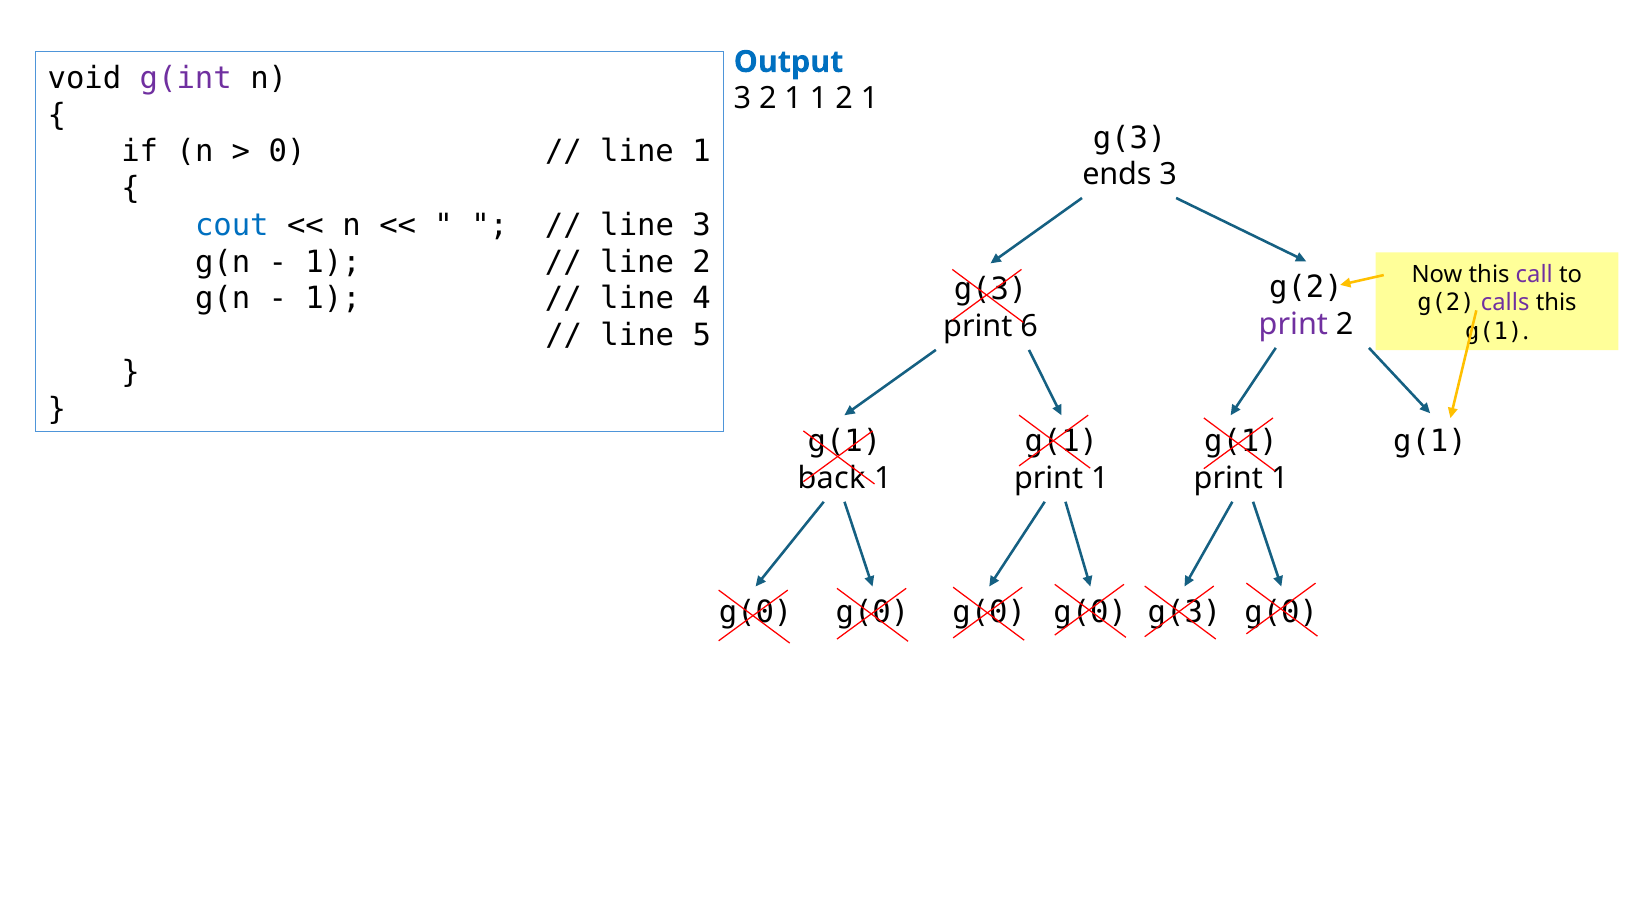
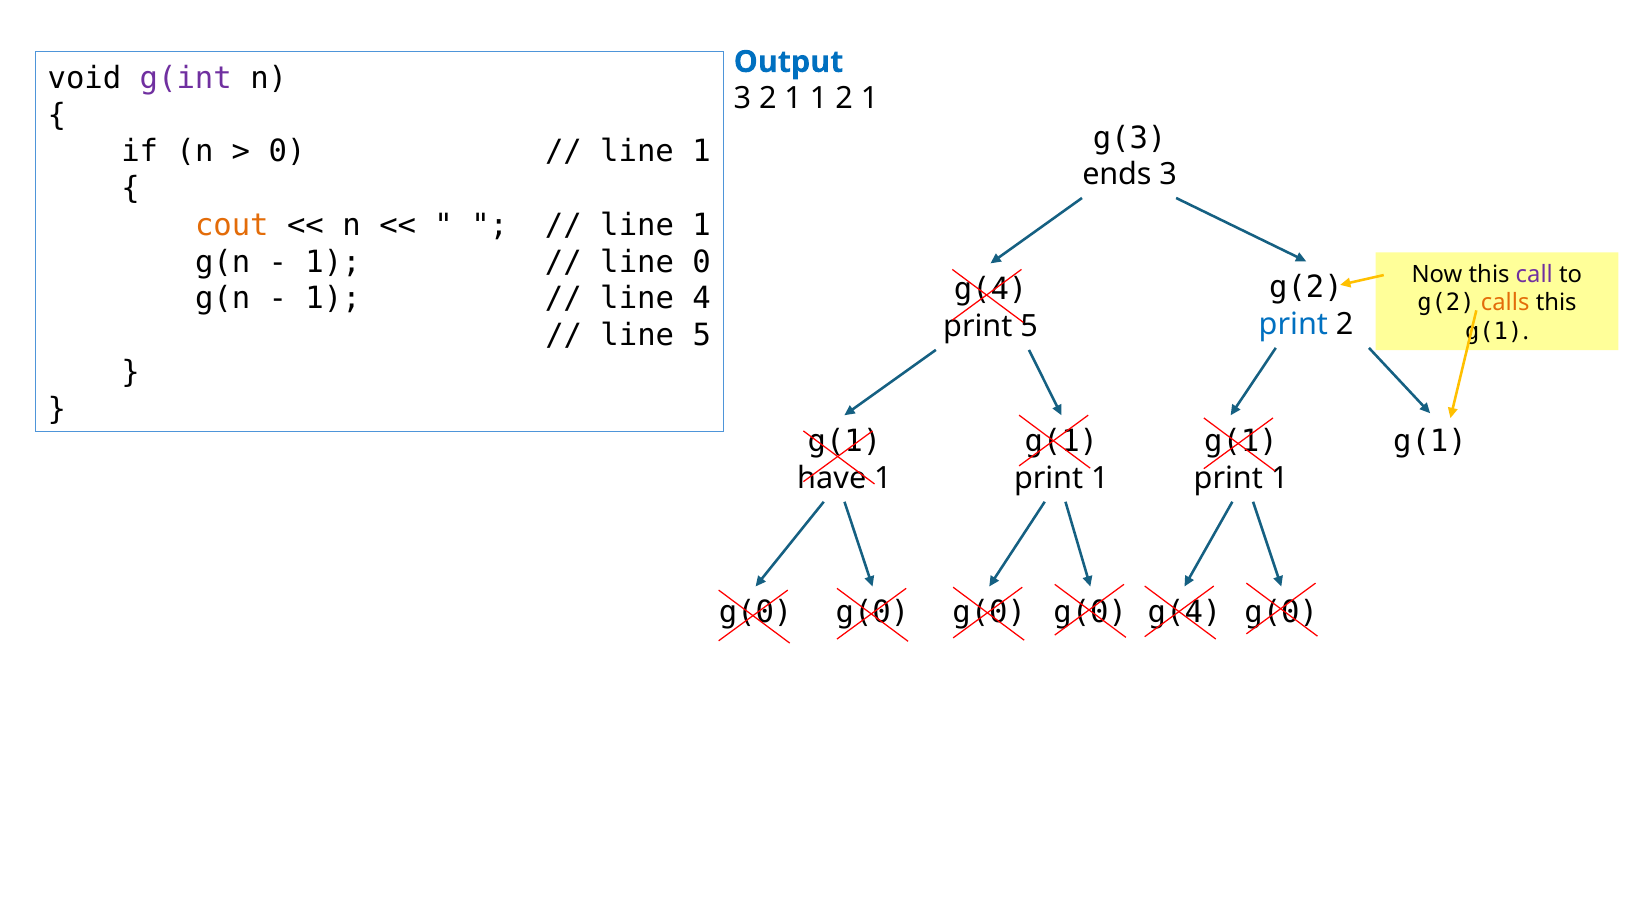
cout colour: blue -> orange (232, 225)
3: 3 -> 1 (702, 225)
line 2: 2 -> 0 (702, 262)
g(3: g(3 -> g(4 (991, 290)
calls colour: purple -> orange (1505, 303)
print colour: purple -> blue (1293, 324)
print 6: 6 -> 5 (1029, 326)
back: back -> have (832, 478)
g(3: g(3 -> g(4 (1185, 613)
